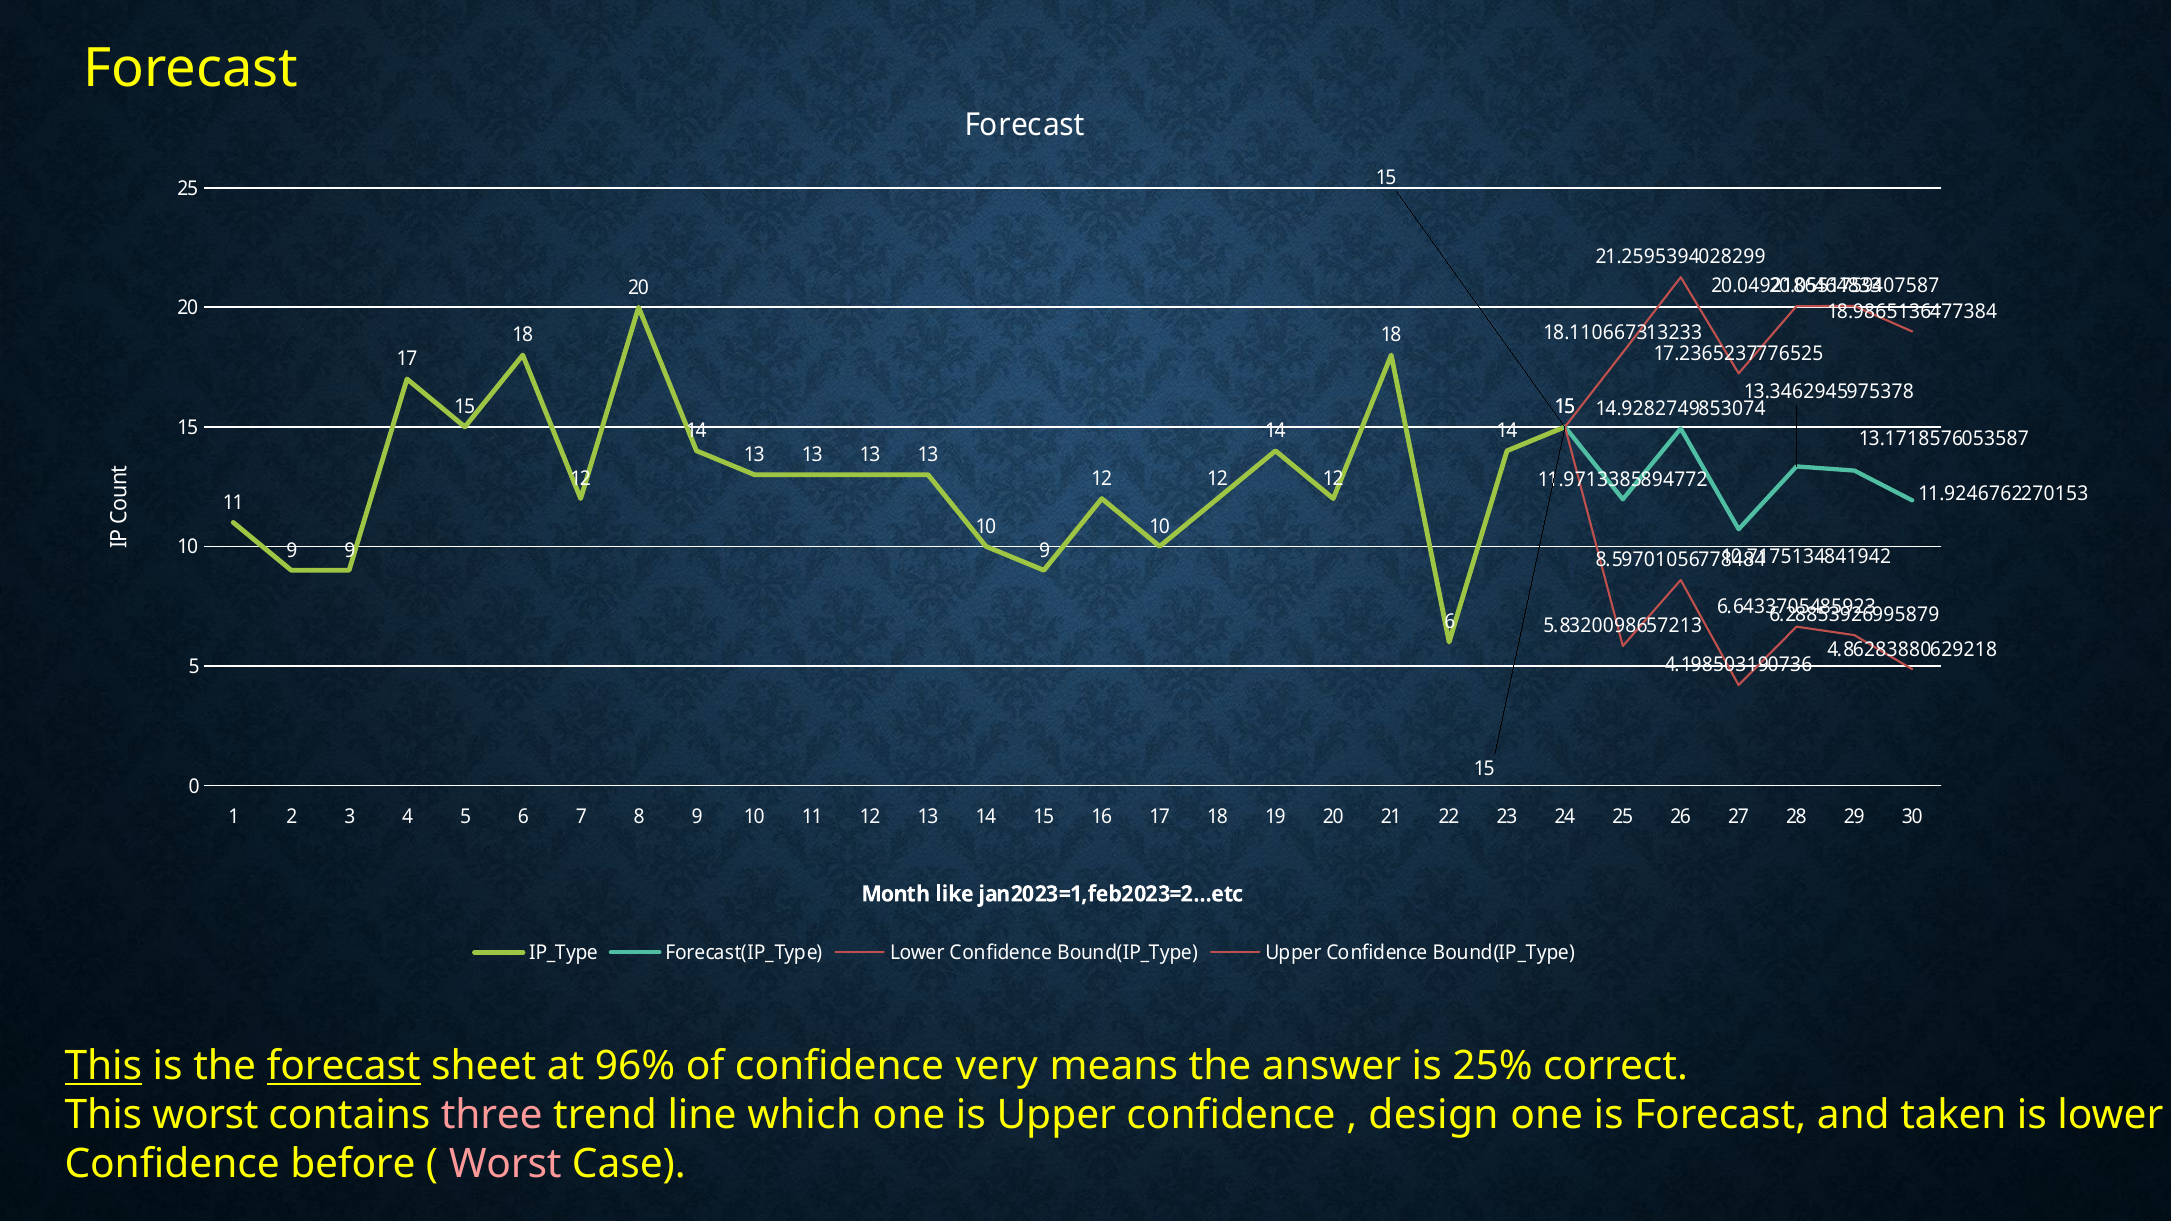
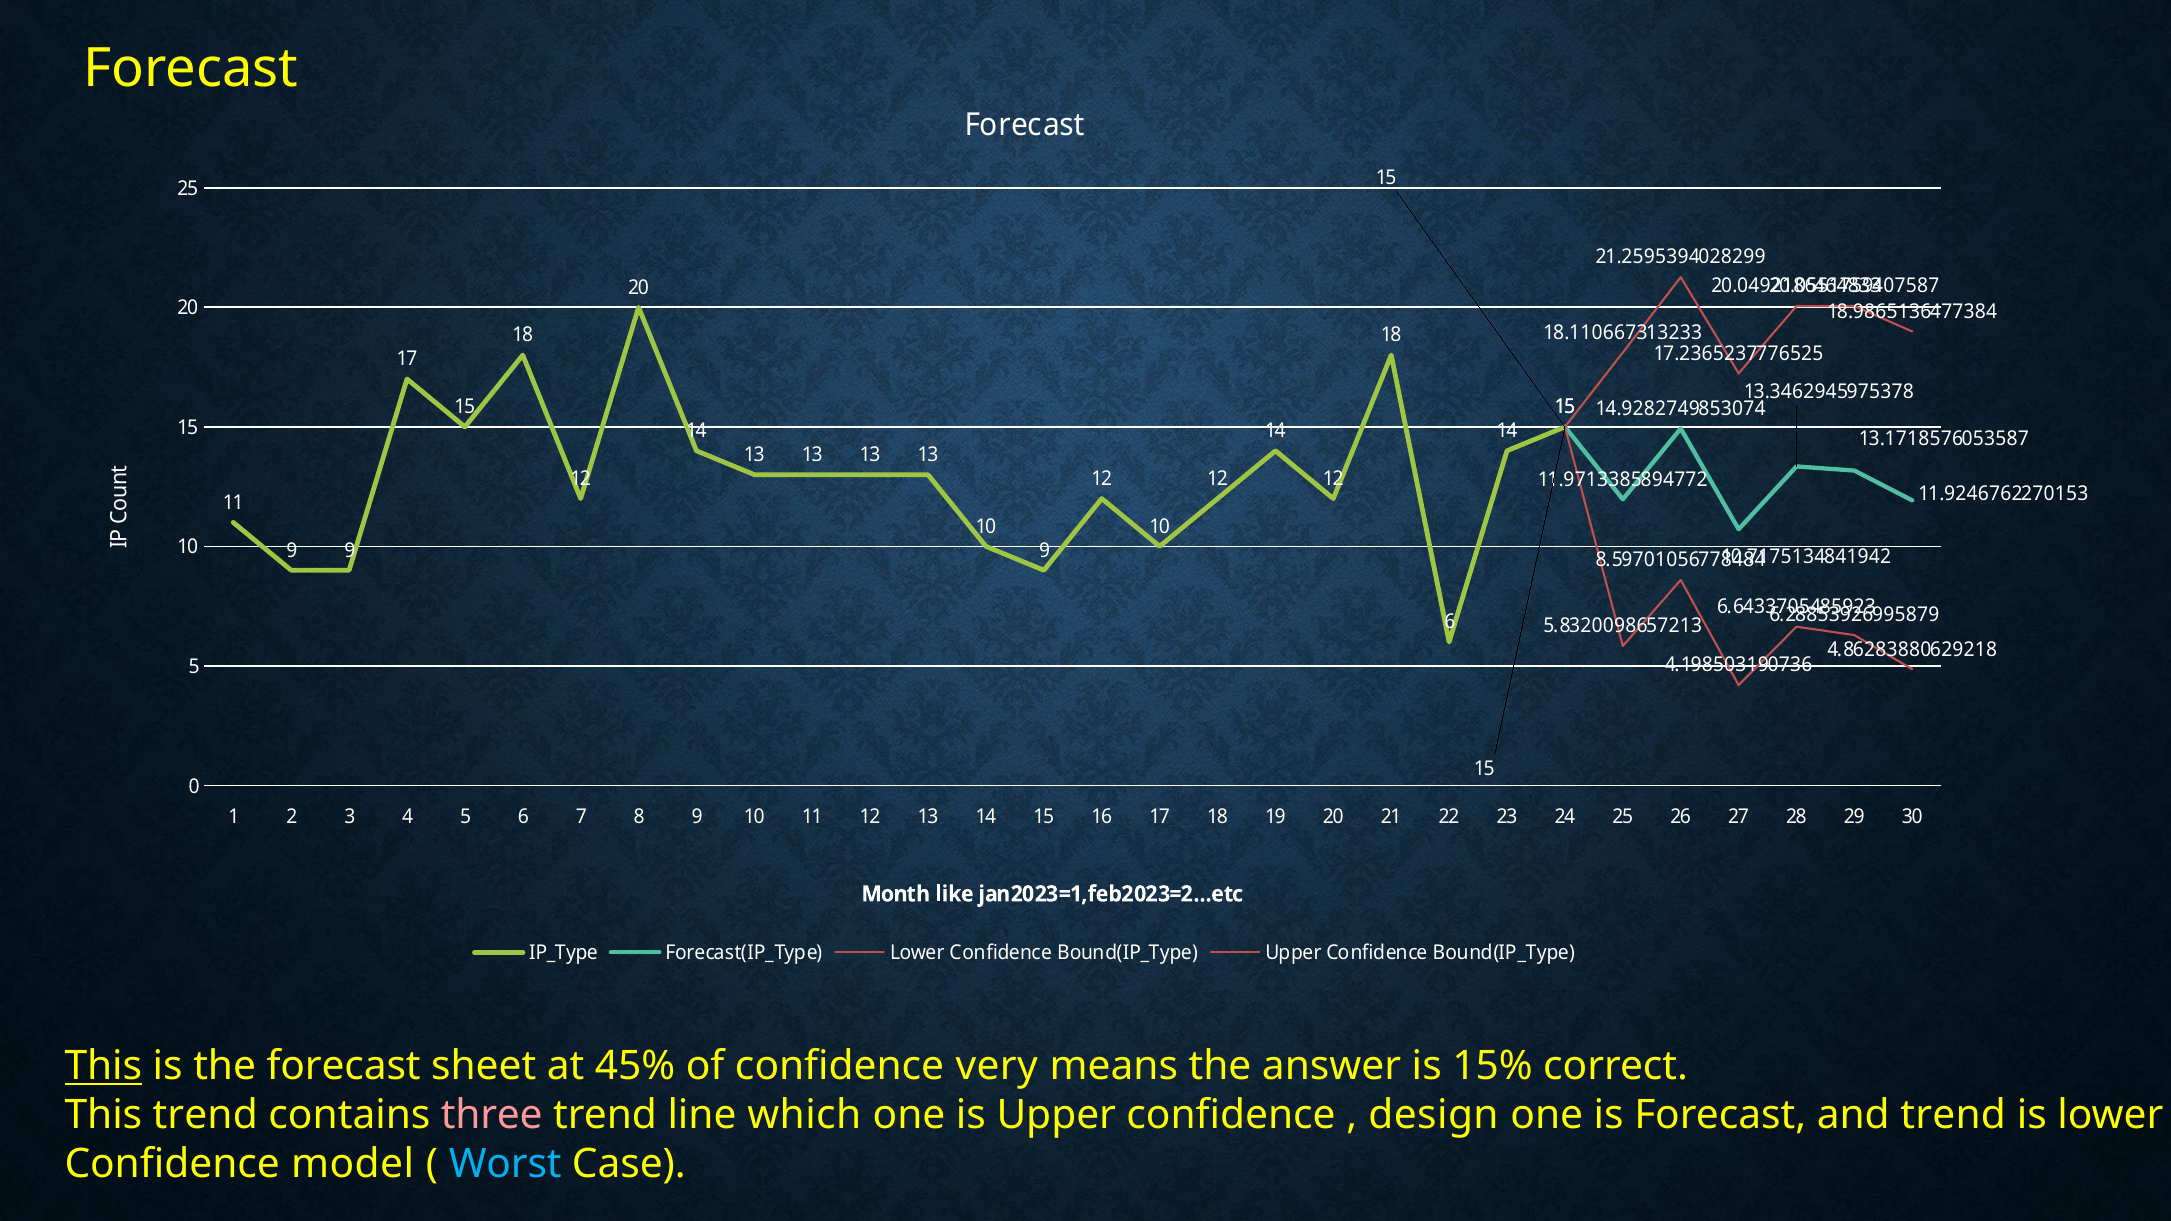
forecast underline: present -> none (344, 1066)
96%: 96% -> 45% (635, 1066)
25%: 25% -> 15% (1492, 1066)
This worst: worst -> trend (205, 1115)
and taken: taken -> trend (1953, 1115)
before: before -> model (353, 1164)
Worst colour: pink -> light blue (505, 1164)
